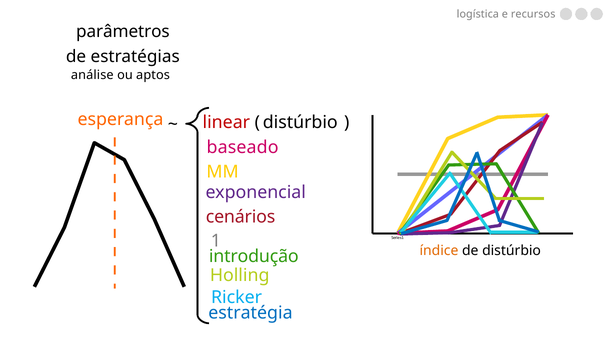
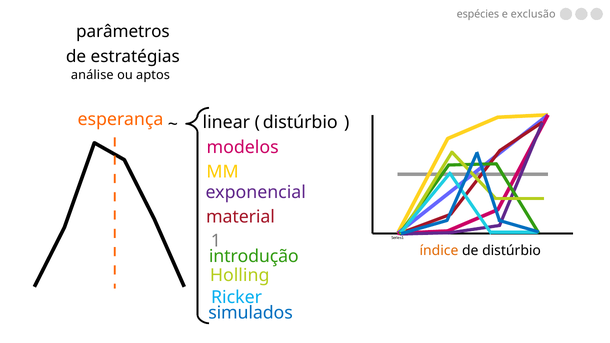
logística: logística -> espécies (478, 14)
recursos: recursos -> exclusão (533, 14)
linear colour: red -> black (226, 122)
baseado: baseado -> modelos (243, 147)
cenários: cenários -> material (241, 217)
estratégia: estratégia -> simulados (251, 313)
